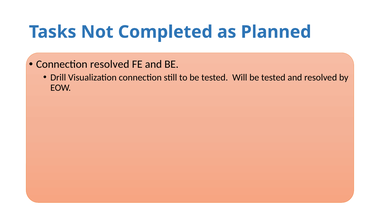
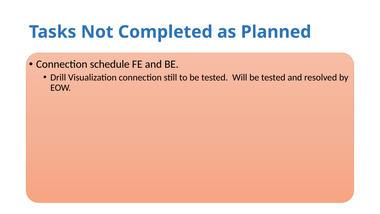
Connection resolved: resolved -> schedule (110, 64)
